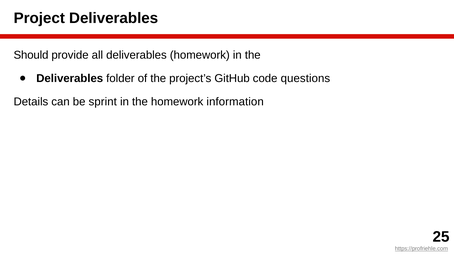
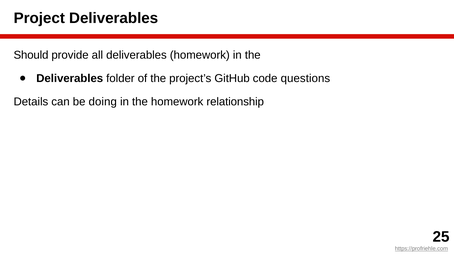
sprint: sprint -> doing (103, 101)
information: information -> relationship (235, 101)
